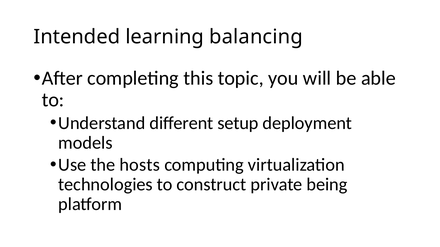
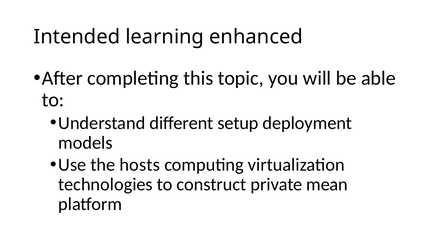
balancing: balancing -> enhanced (256, 37)
being: being -> mean (327, 185)
